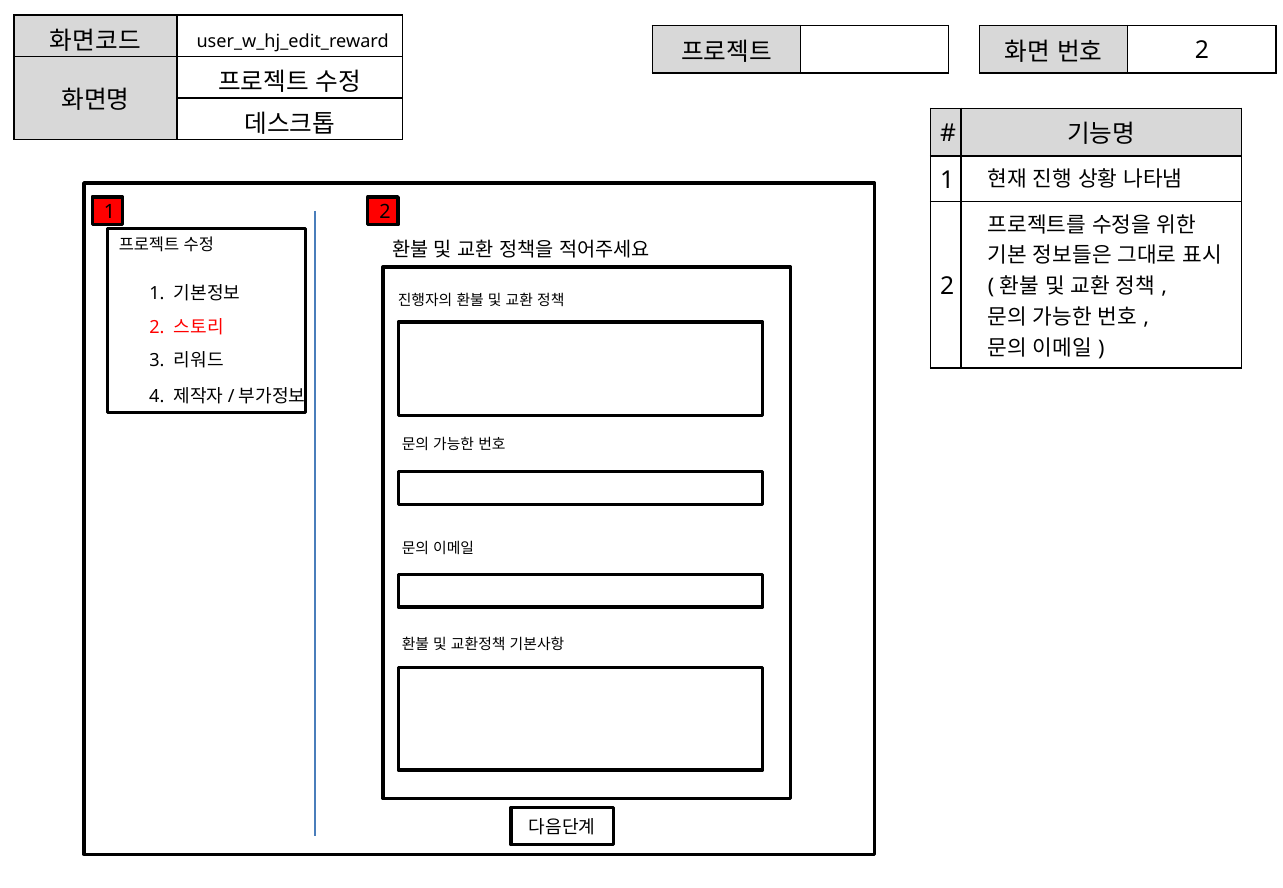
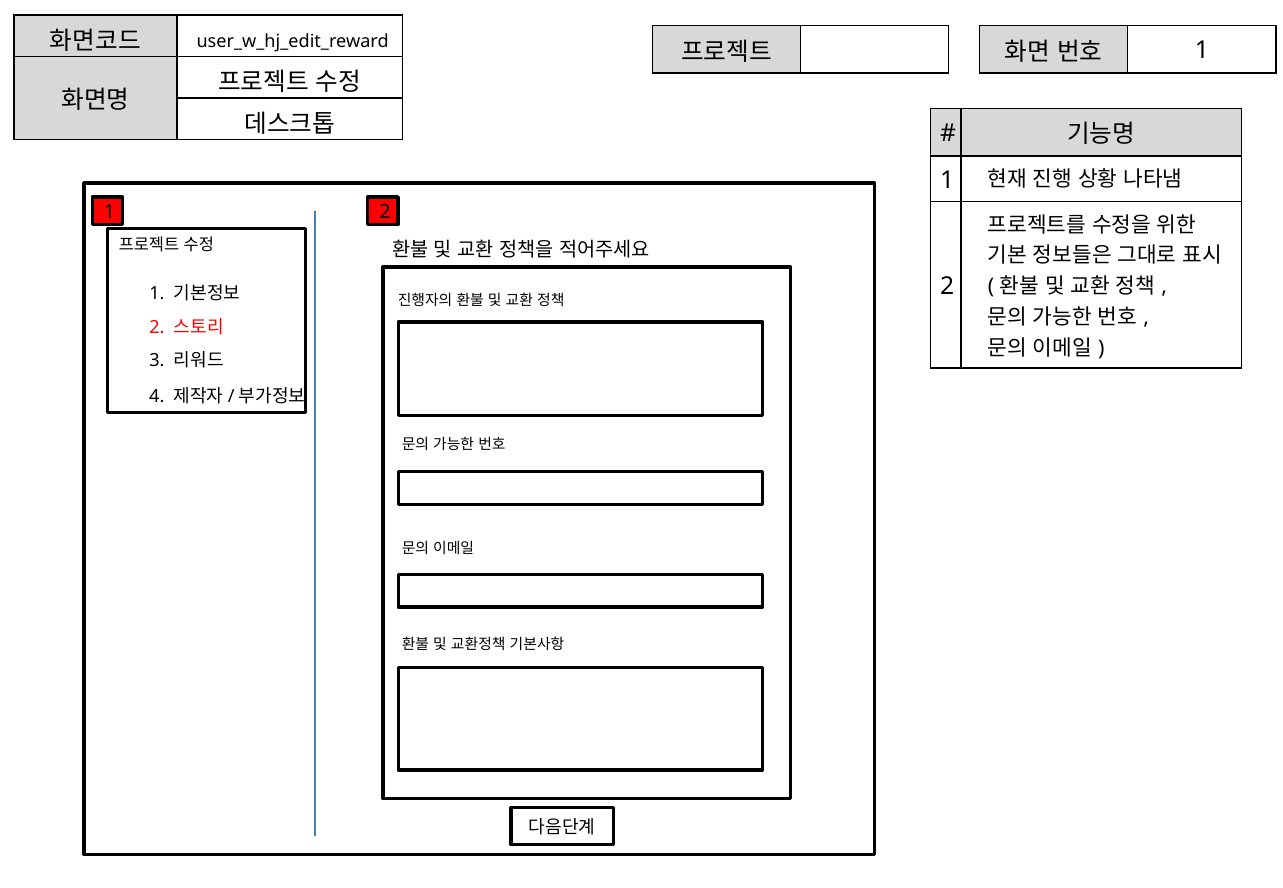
2: 2 -> 1 (1202, 51)
